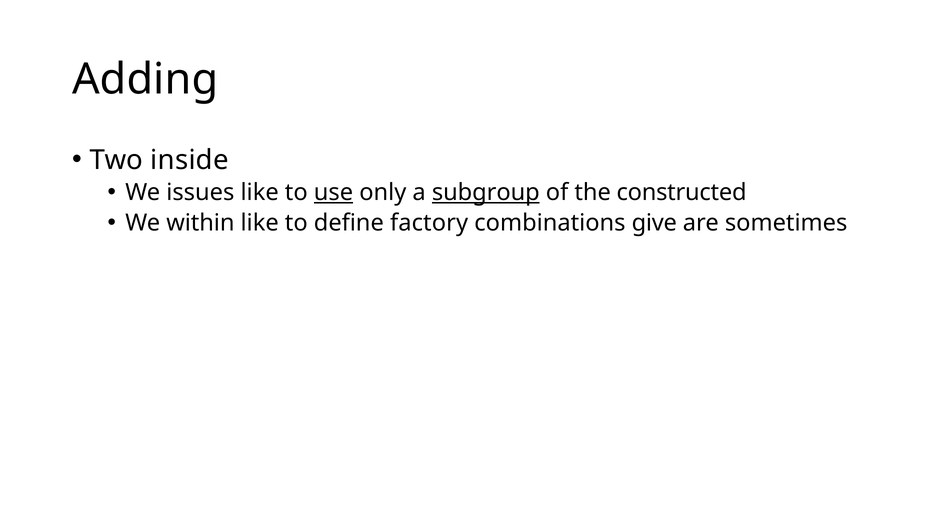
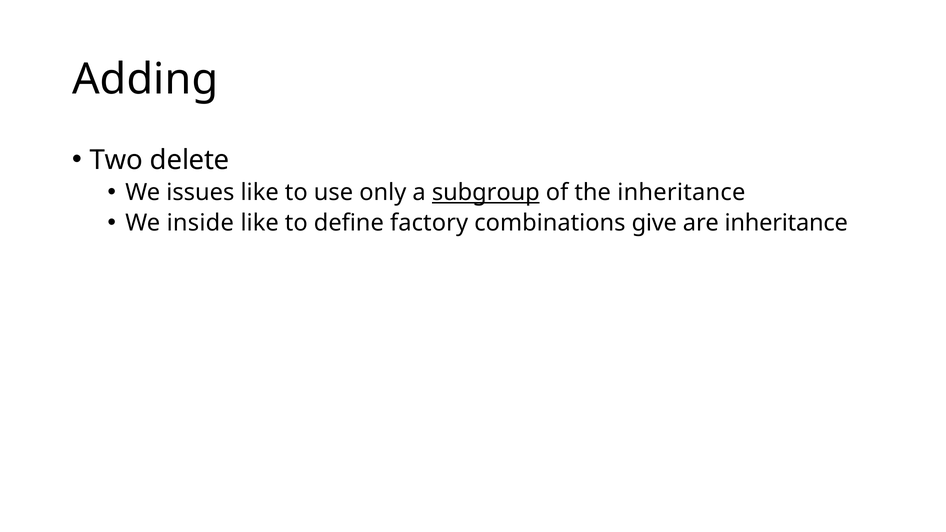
inside: inside -> delete (190, 160)
use underline: present -> none (333, 193)
the constructed: constructed -> inheritance (681, 193)
within: within -> inside (200, 223)
are sometimes: sometimes -> inheritance (786, 223)
